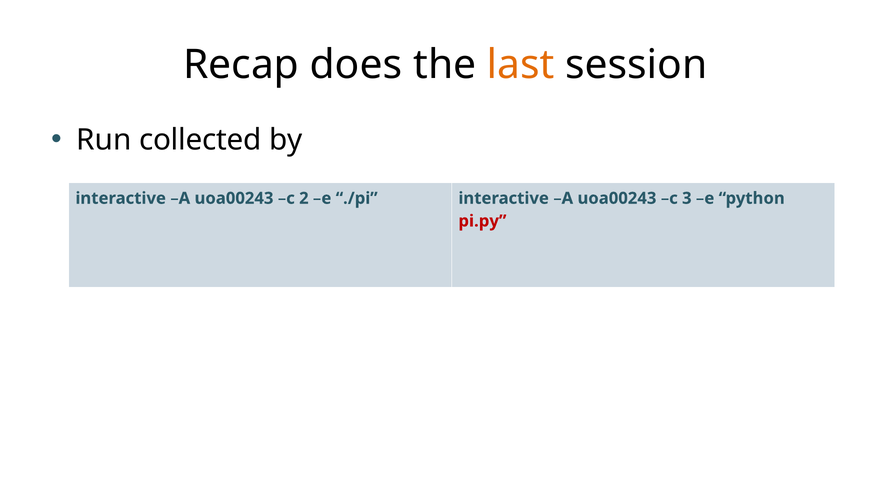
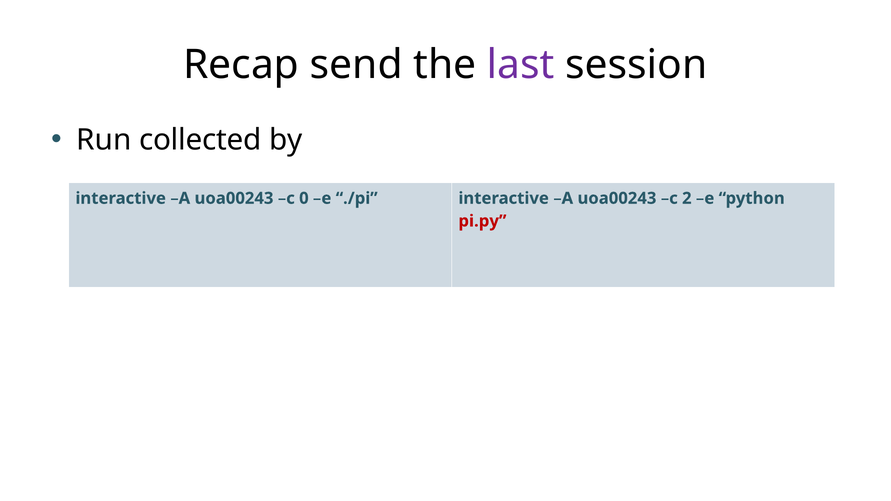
does: does -> send (356, 65)
last colour: orange -> purple (521, 65)
2: 2 -> 0 (304, 198)
3: 3 -> 2 (687, 198)
